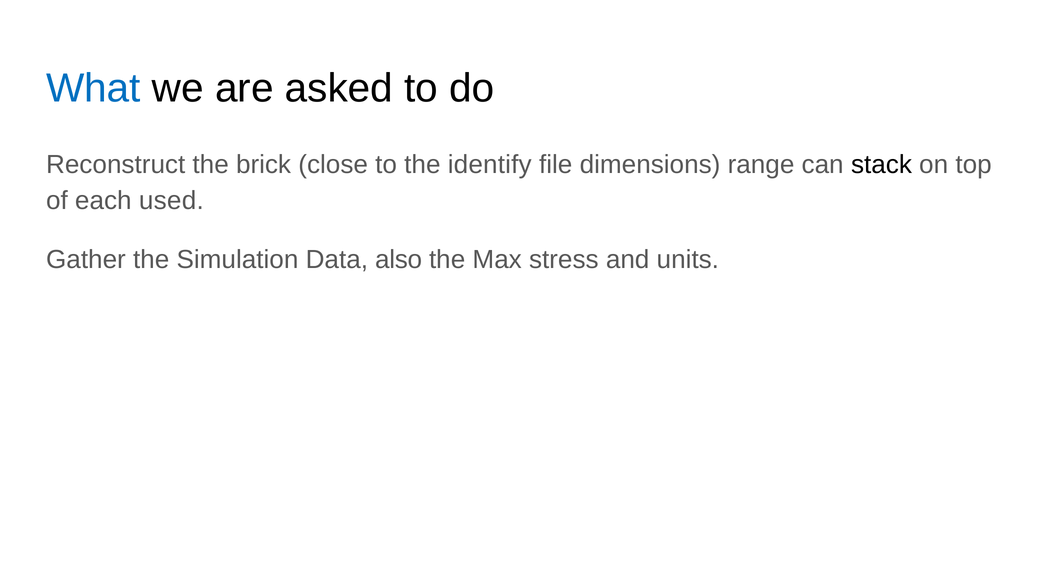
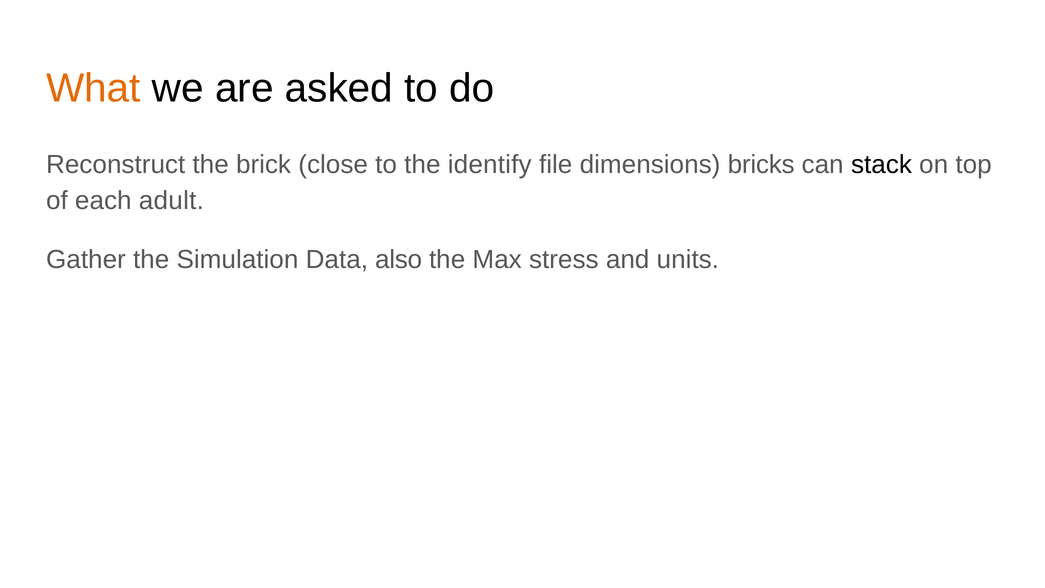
What colour: blue -> orange (93, 89)
range: range -> bricks (761, 164)
used: used -> adult (171, 200)
